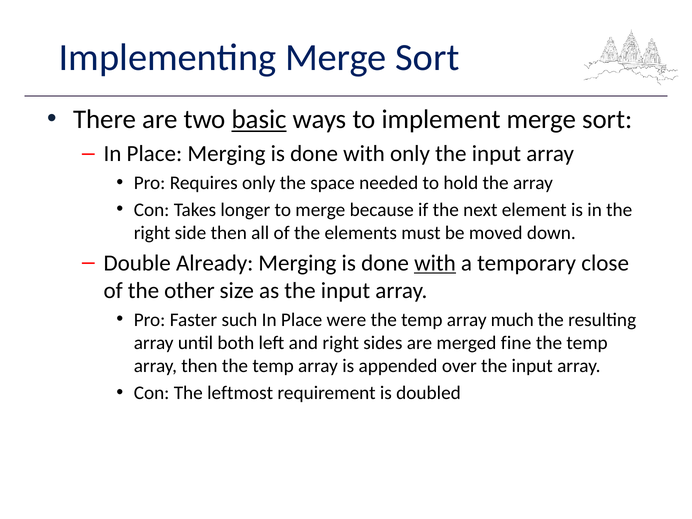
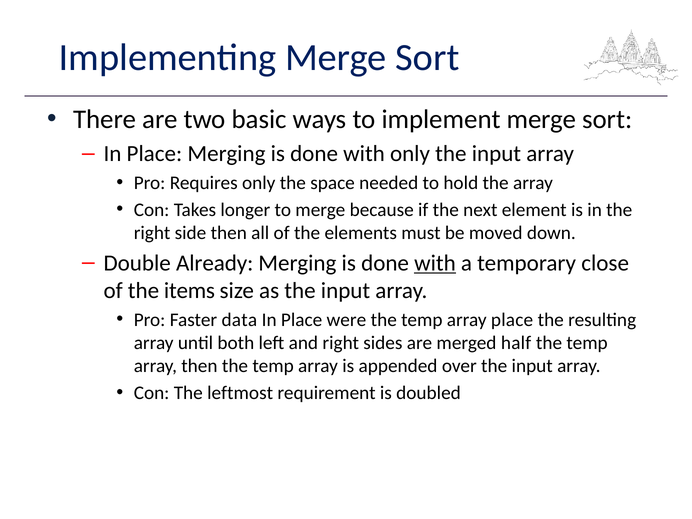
basic underline: present -> none (259, 120)
other: other -> items (189, 291)
such: such -> data (239, 320)
array much: much -> place (512, 320)
fine: fine -> half (516, 343)
